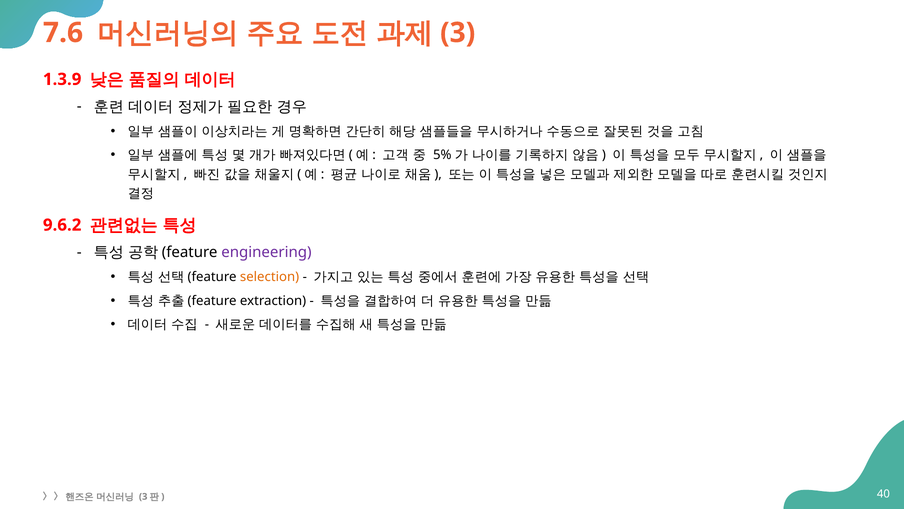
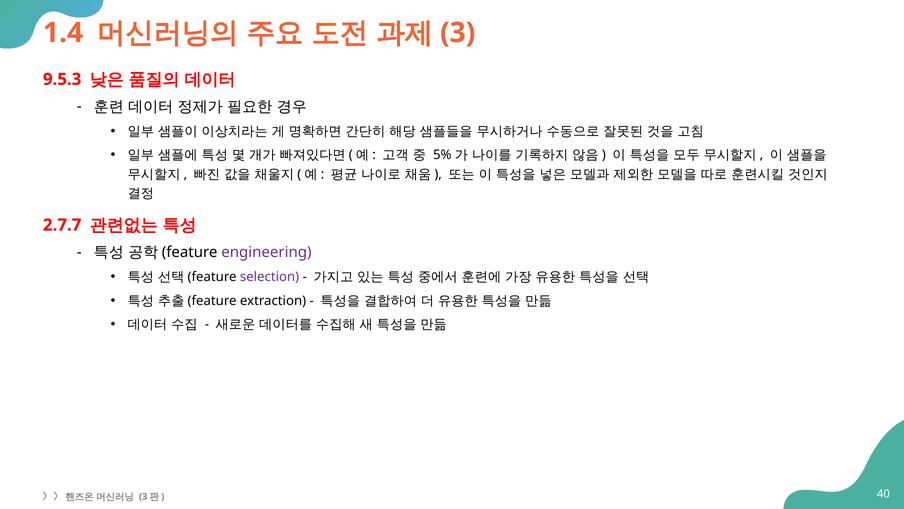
7.6: 7.6 -> 1.4 (63, 33)
1.3.9: 1.3.9 -> 9.5.3 (62, 79)
9.6.2: 9.6.2 -> 2.7.7 (62, 225)
selection colour: orange -> purple (270, 277)
